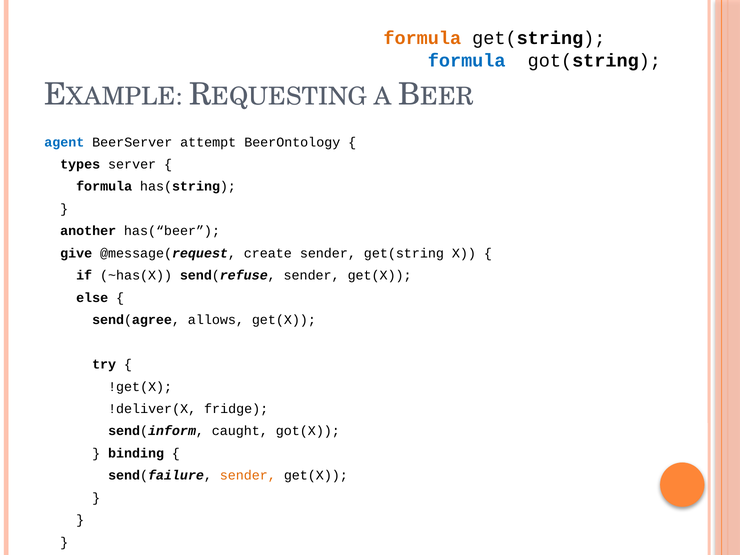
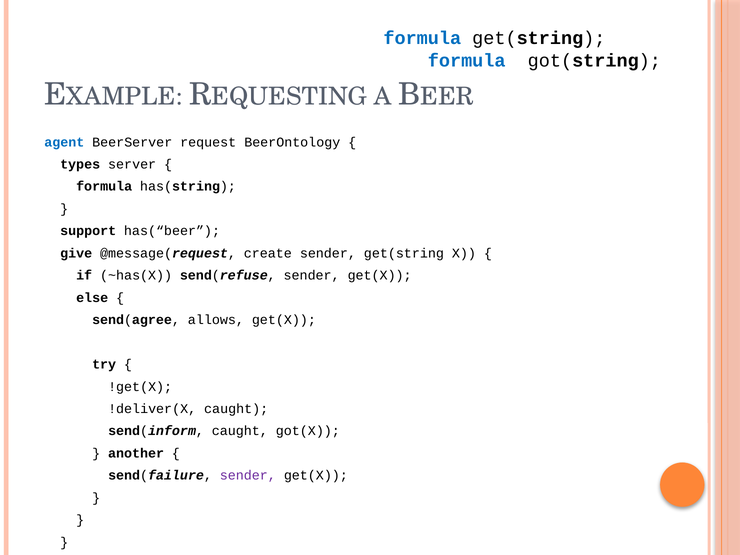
formula colour: orange -> blue (422, 38)
attempt: attempt -> request (208, 142)
another: another -> support (88, 231)
!deliver(X fridge: fridge -> caught (236, 409)
binding: binding -> another (136, 453)
sender colour: orange -> purple (248, 476)
